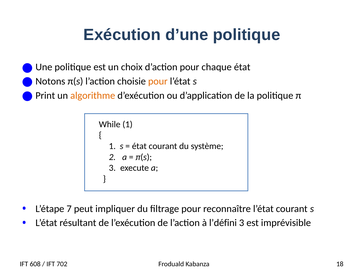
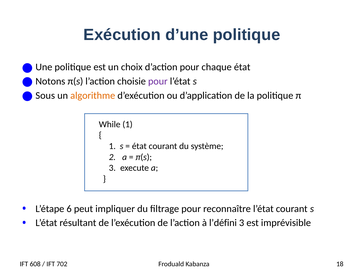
pour colour: orange -> purple (158, 81)
Print: Print -> Sous (45, 95)
7: 7 -> 6 (69, 209)
